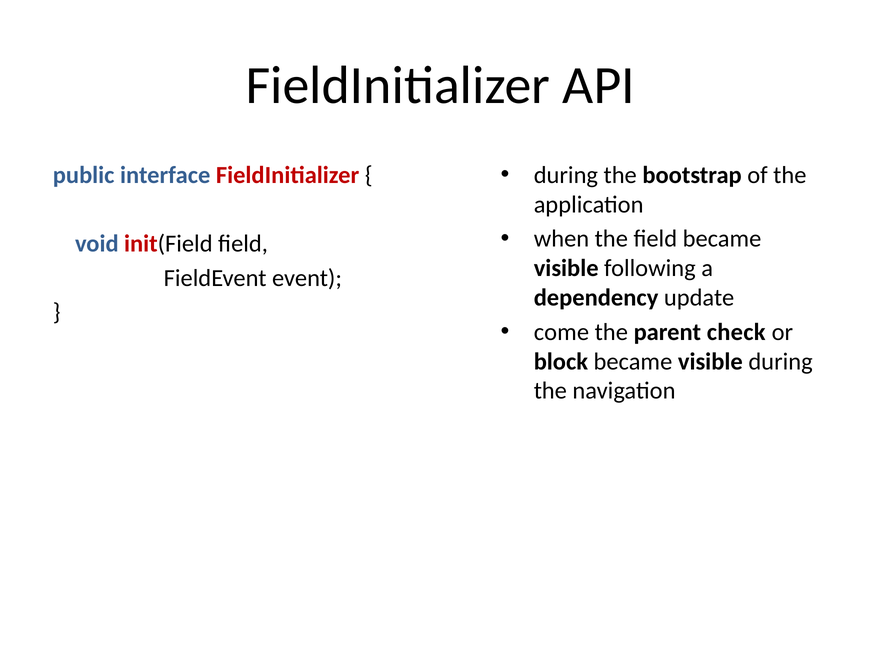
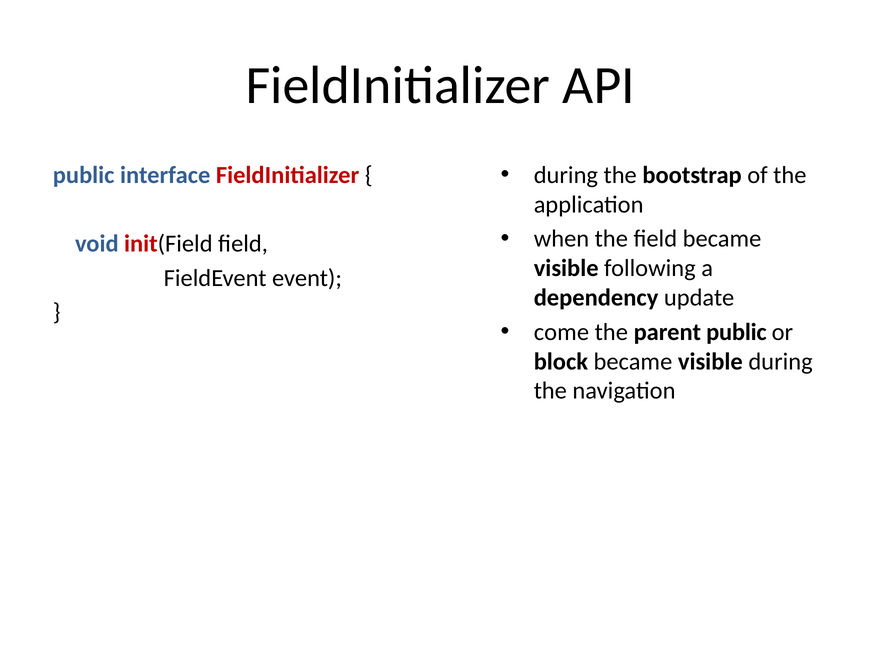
parent check: check -> public (736, 332)
